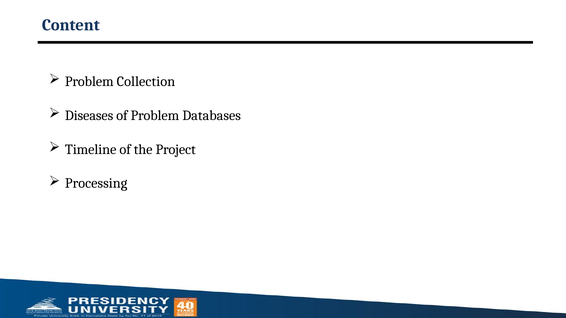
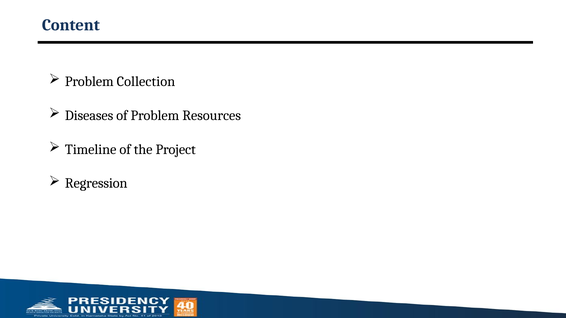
Databases: Databases -> Resources (212, 116)
Processing: Processing -> Regression (96, 184)
